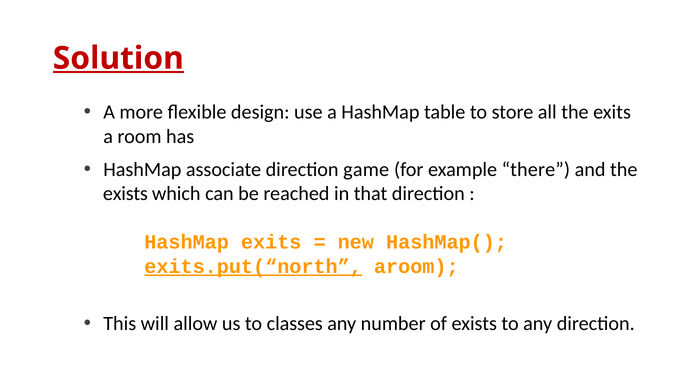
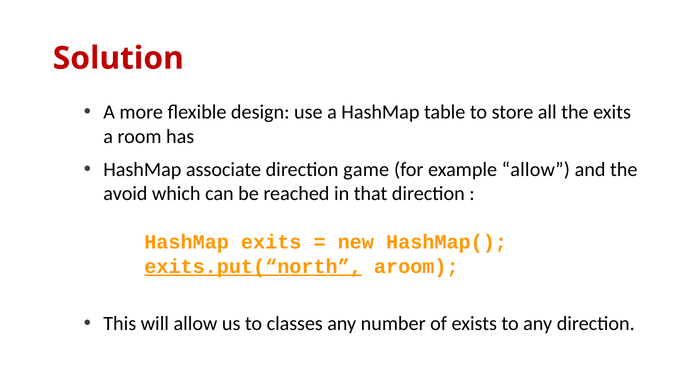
Solution underline: present -> none (118, 58)
example there: there -> allow (536, 169)
exists: exists -> avoid (125, 193)
